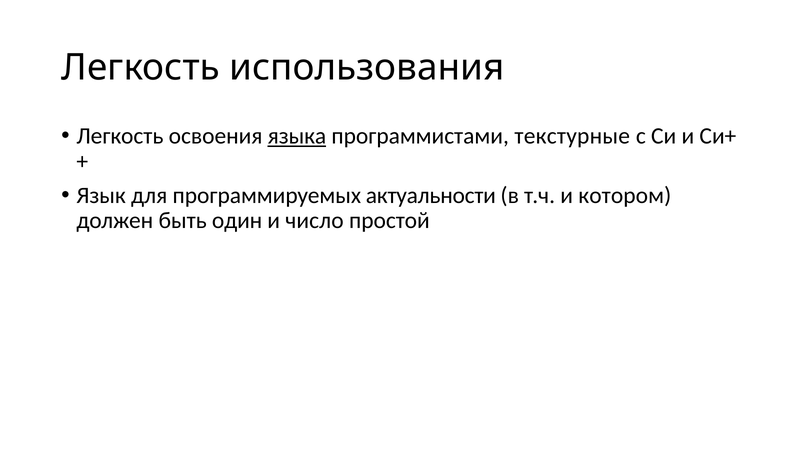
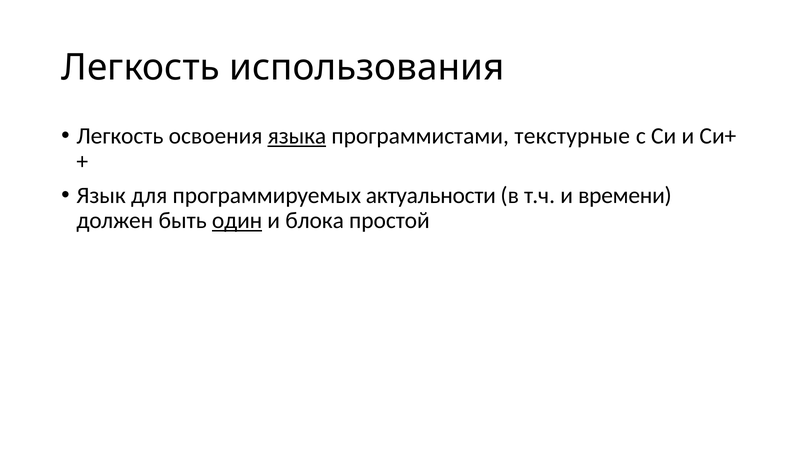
котором: котором -> времени (625, 195)
один underline: none -> present (237, 221)
число: число -> блока (315, 221)
